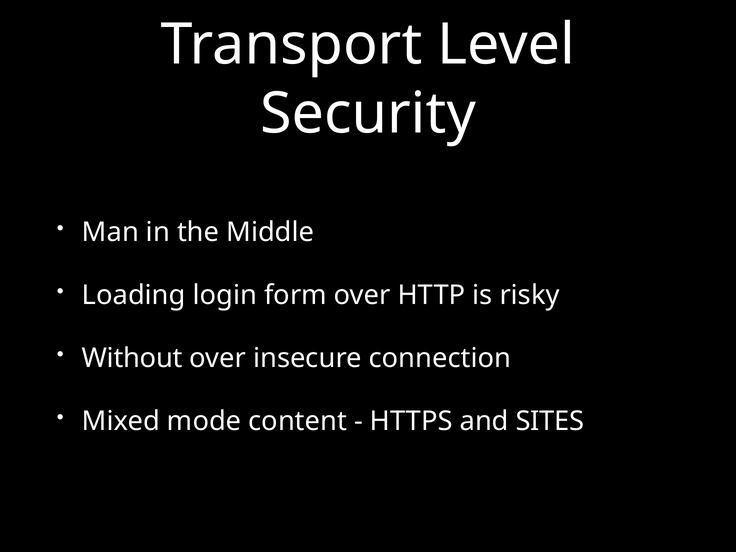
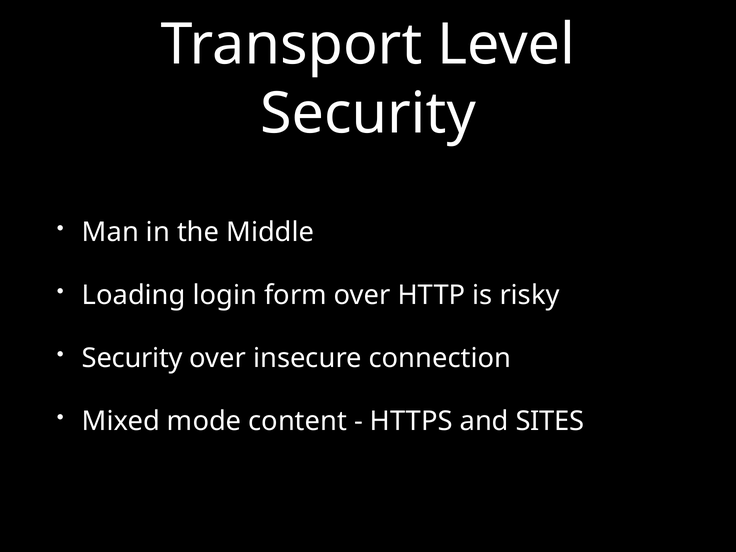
Without: Without -> Security (132, 358)
